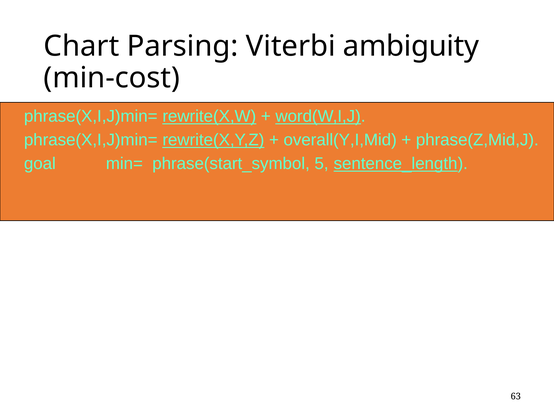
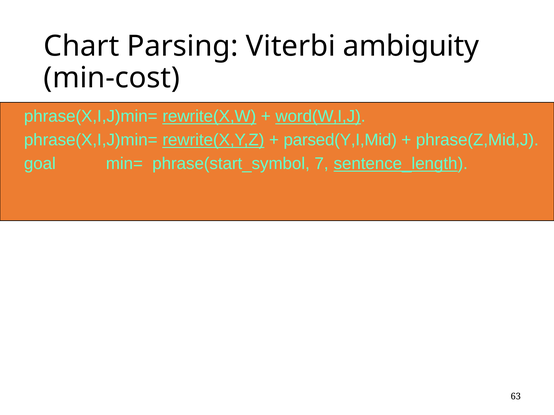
overall(Y,I,Mid: overall(Y,I,Mid -> parsed(Y,I,Mid (340, 140)
5: 5 -> 7 (322, 164)
